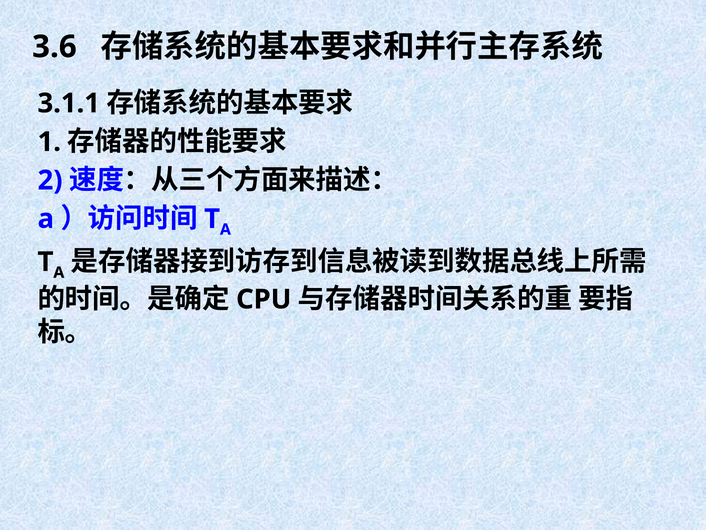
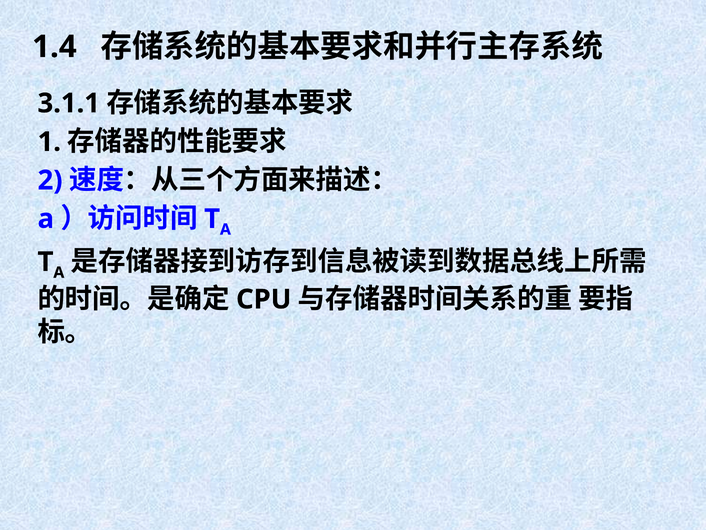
3.6: 3.6 -> 1.4 (54, 47)
